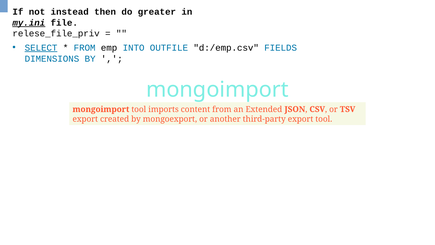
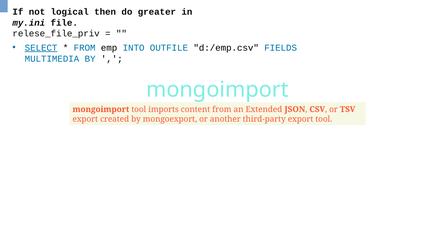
instead: instead -> logical (70, 12)
my.ini underline: present -> none (29, 23)
DIMENSIONS: DIMENSIONS -> MULTIMEDIA (52, 59)
